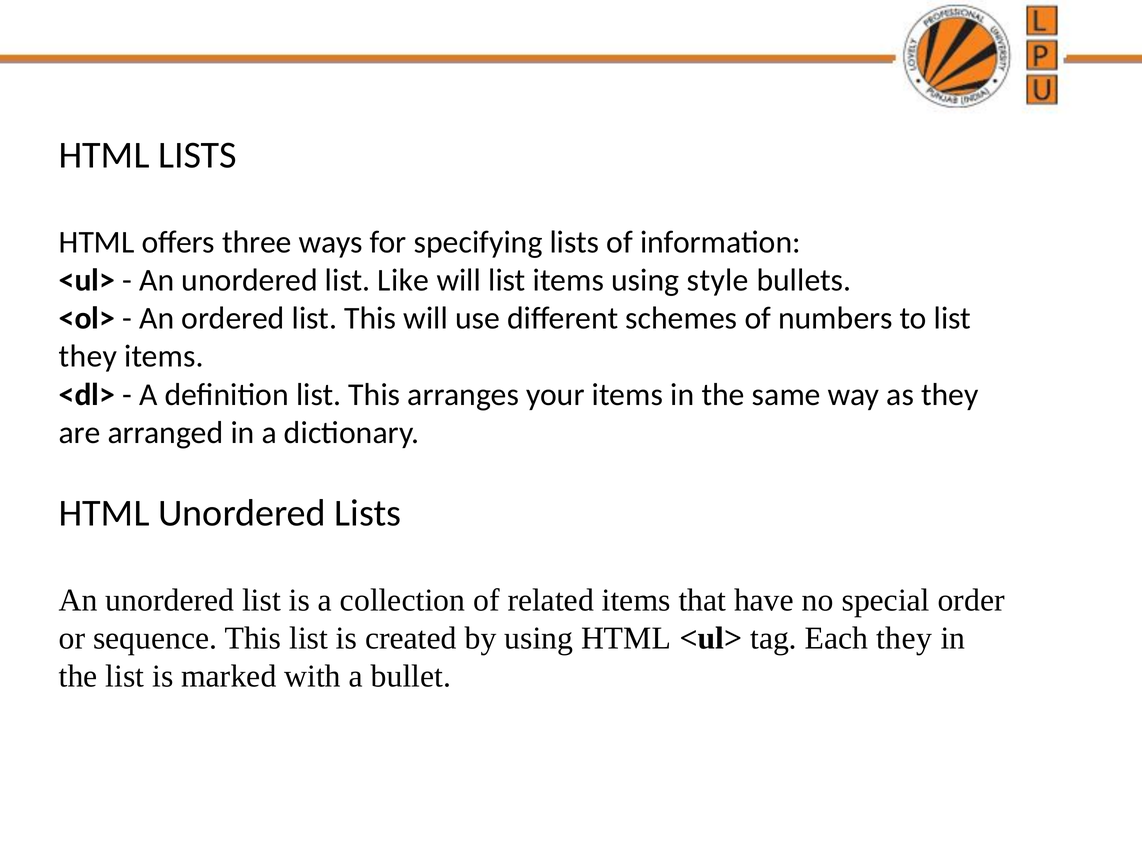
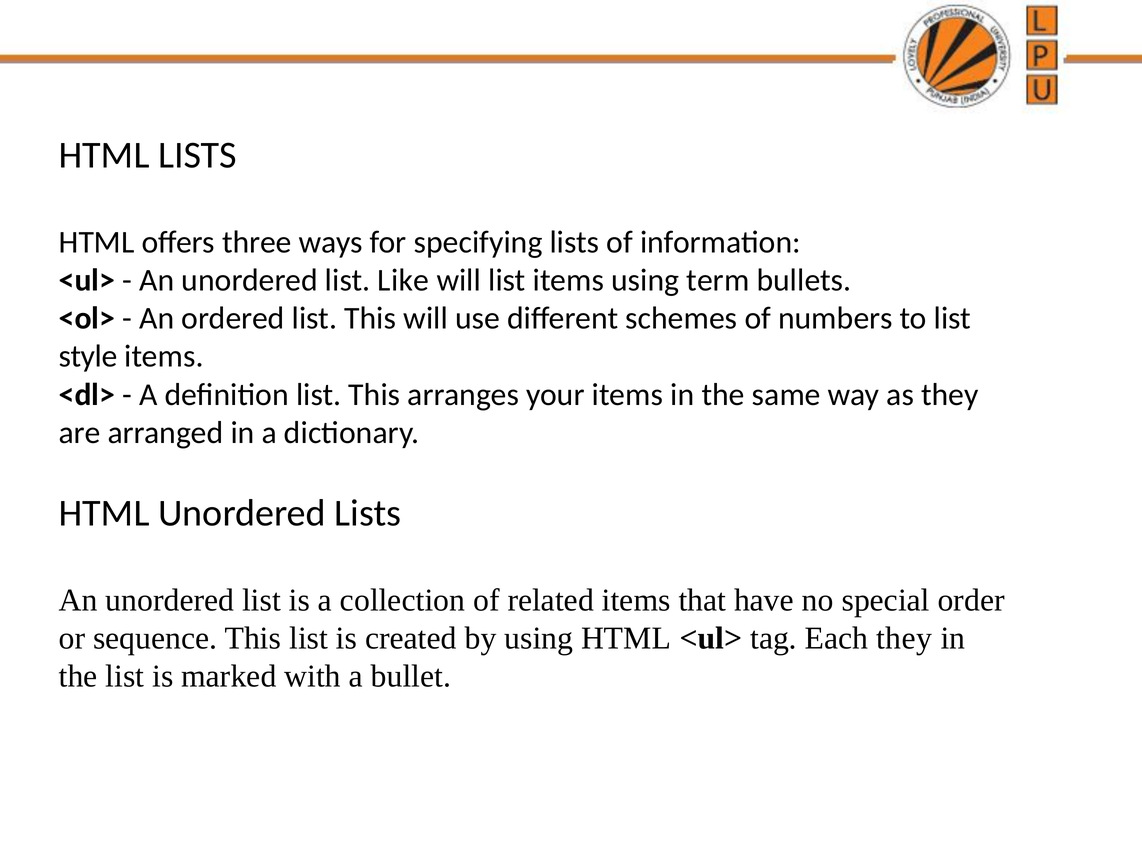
style: style -> term (718, 280)
they: they -> style (88, 356)
